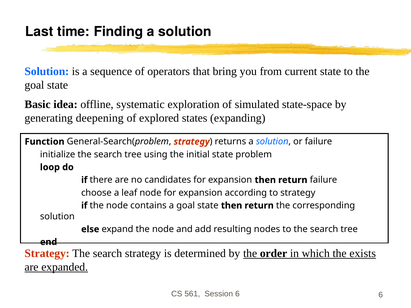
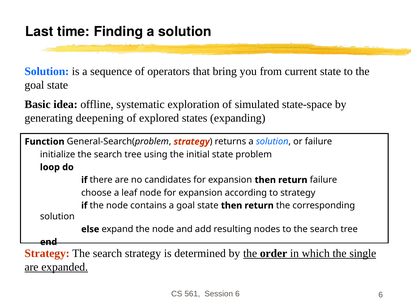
exists: exists -> single (363, 253)
